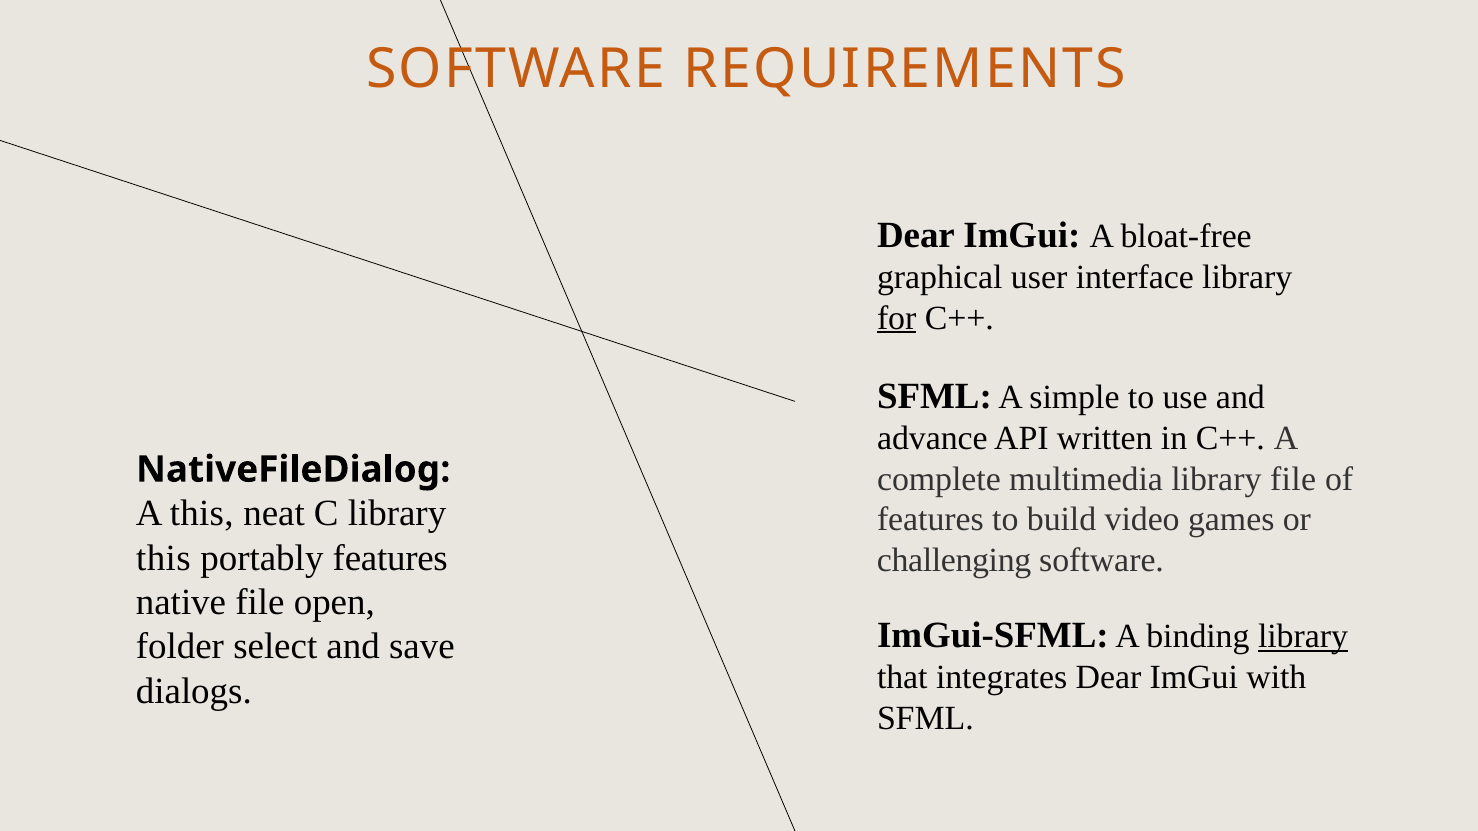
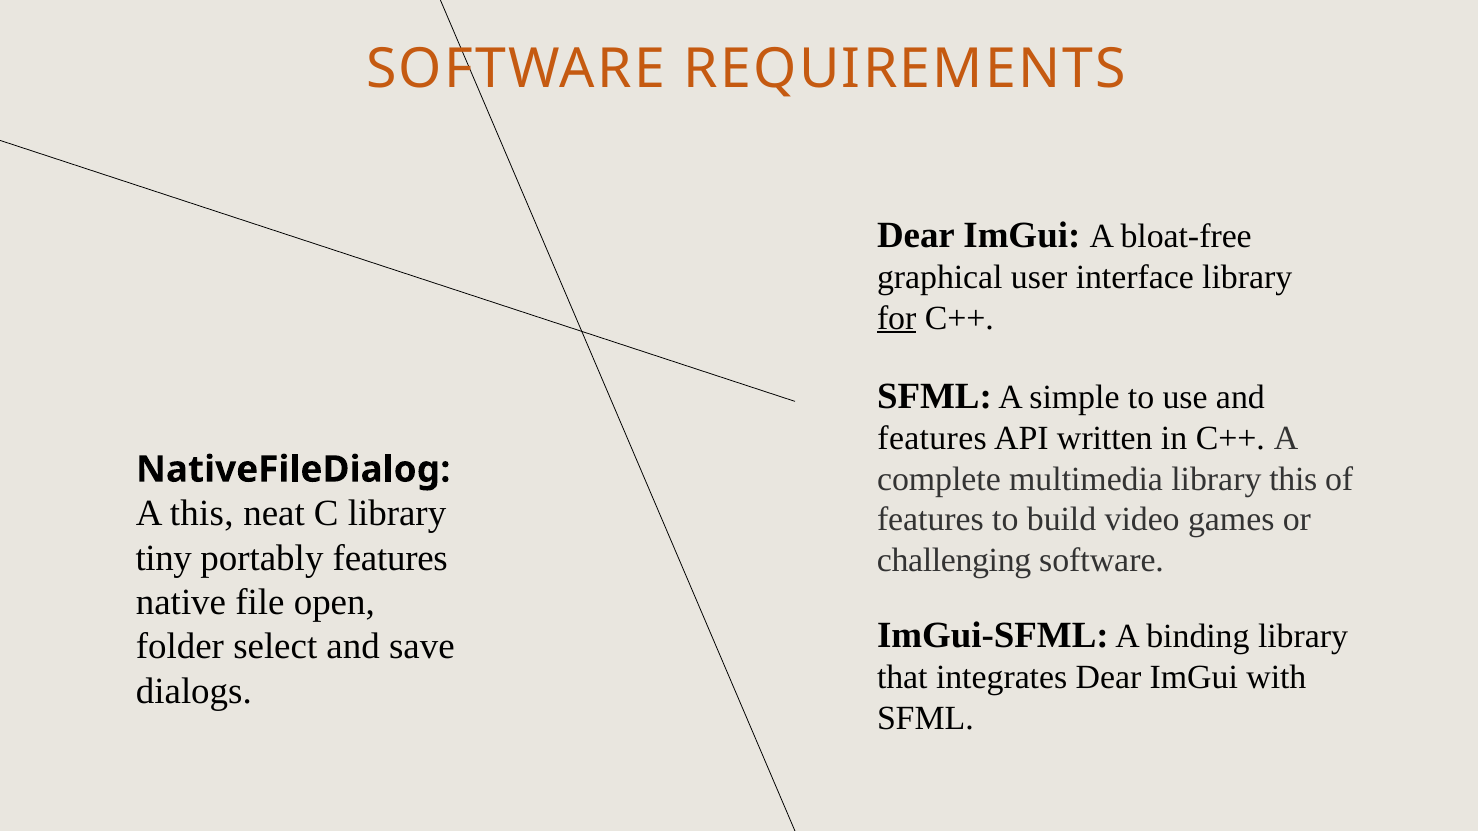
advance: advance -> features (932, 439)
library file: file -> this (1293, 479)
this: this -> tiny (164, 558)
library underline: present -> none (1303, 636)
